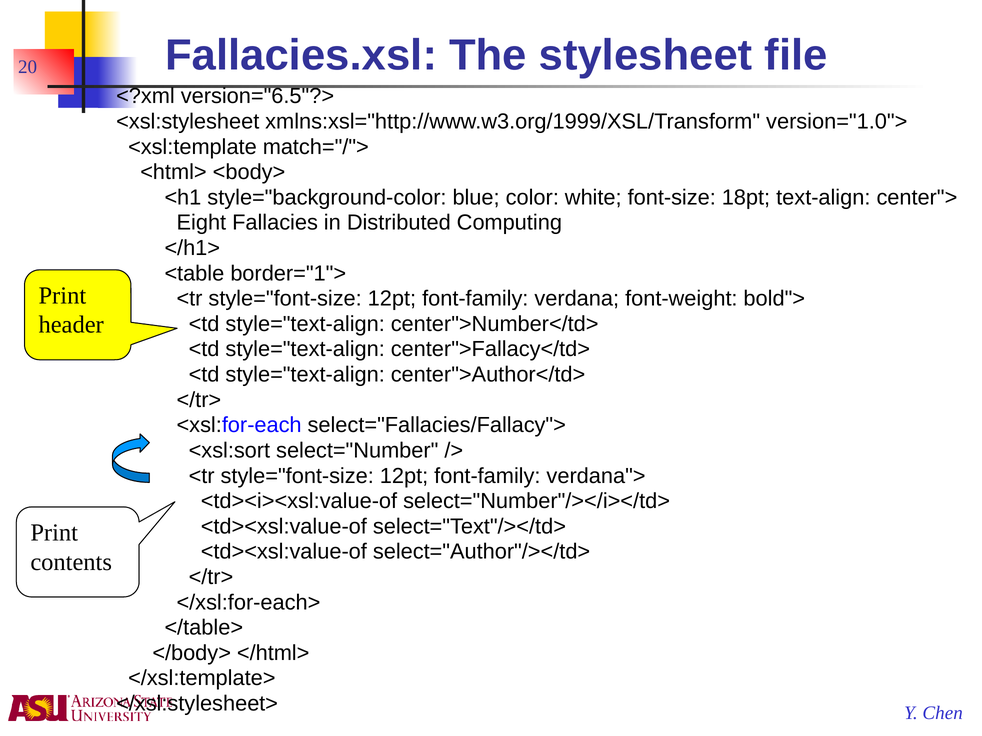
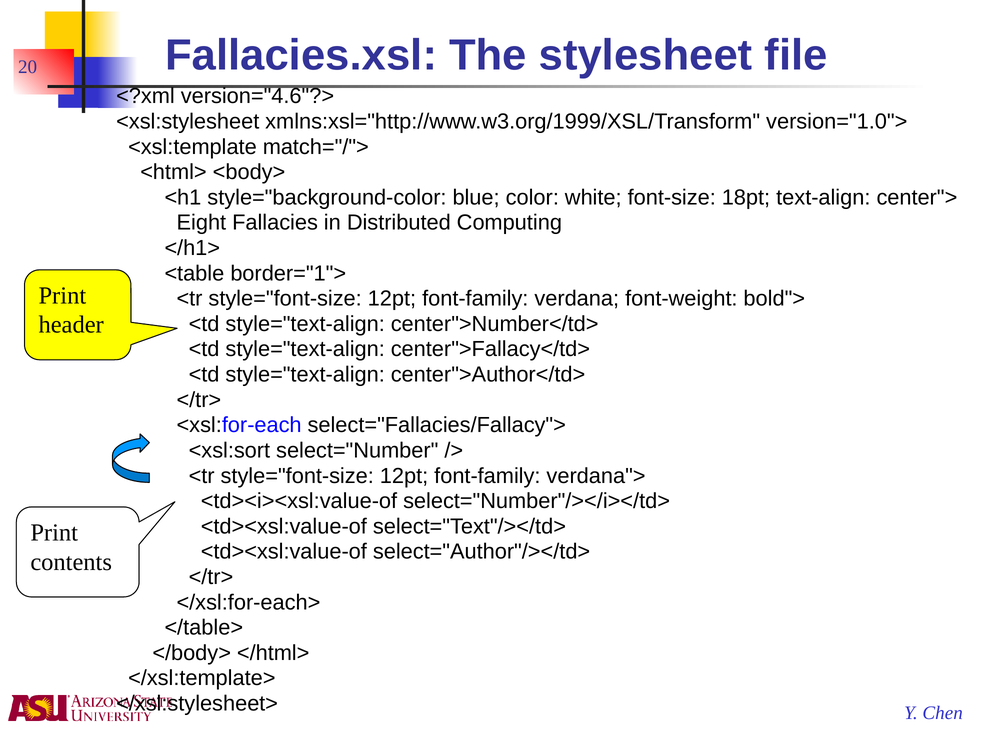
version="6.5"?>: version="6.5"?> -> version="4.6"?> (257, 96)
